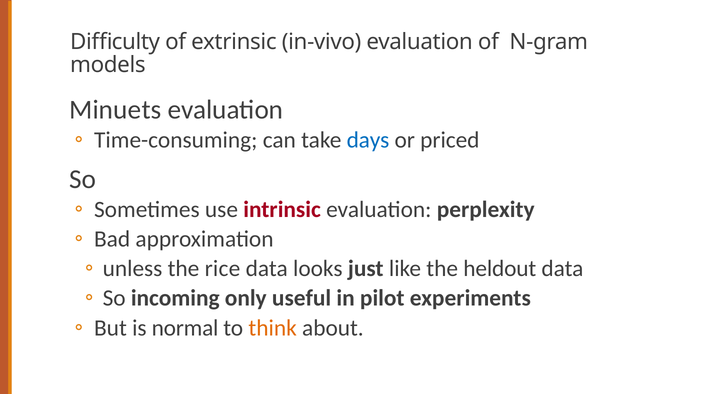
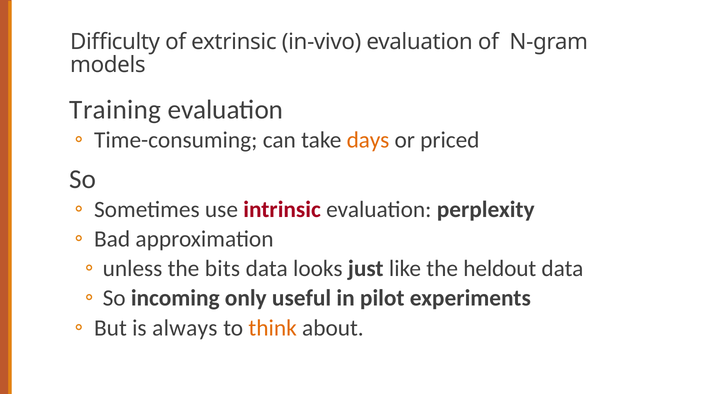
Minuets: Minuets -> Training (115, 110)
days colour: blue -> orange (368, 140)
rice: rice -> bits (222, 269)
normal: normal -> always (185, 328)
